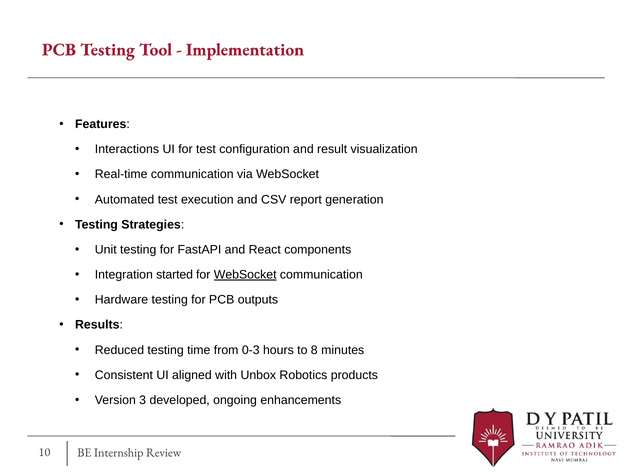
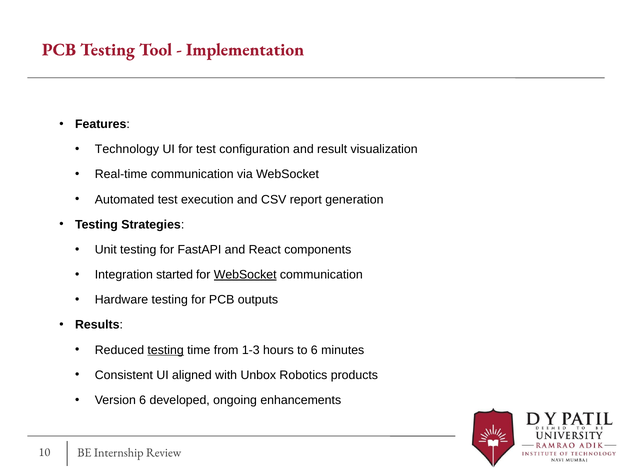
Interactions: Interactions -> Technology (127, 149)
testing underline: none -> present (166, 350)
0-3: 0-3 -> 1-3 (251, 350)
to 8: 8 -> 6 (314, 350)
Version 3: 3 -> 6 (143, 400)
